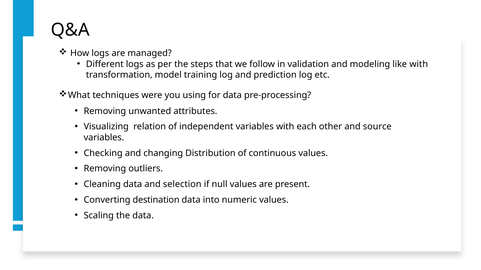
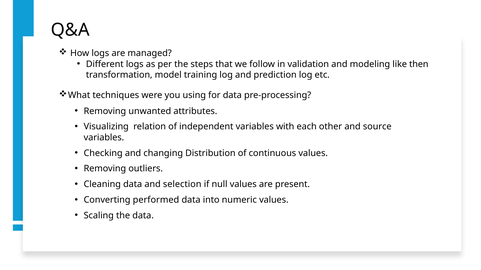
like with: with -> then (419, 64)
destination: destination -> performed (156, 200)
